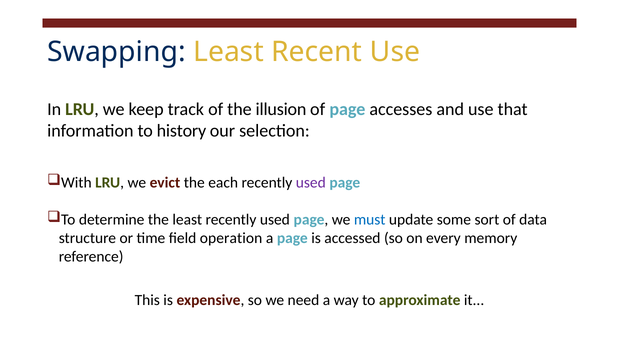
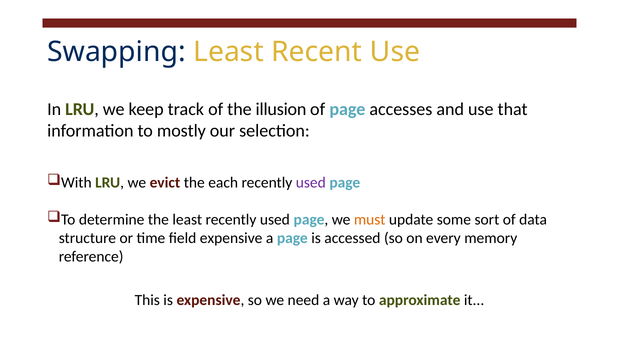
history: history -> mostly (181, 131)
must colour: blue -> orange (370, 220)
field operation: operation -> expensive (231, 238)
